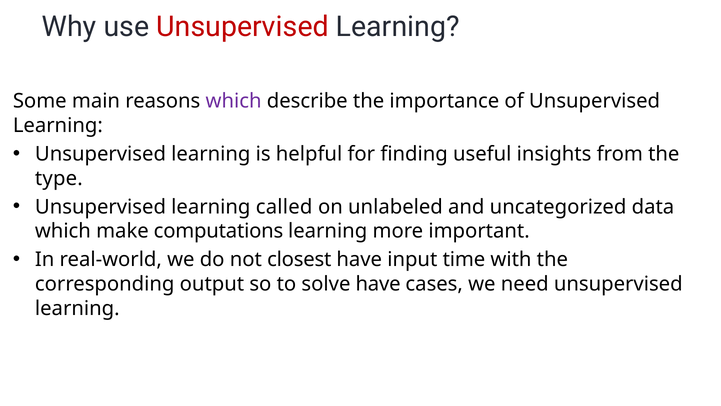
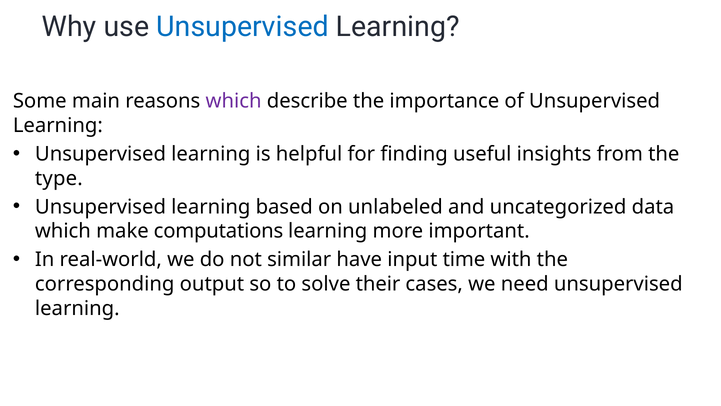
Unsupervised colour: red -> blue (242, 27)
called: called -> based (284, 207)
closest: closest -> similar (299, 259)
solve have: have -> their (378, 284)
